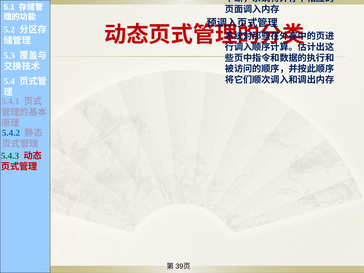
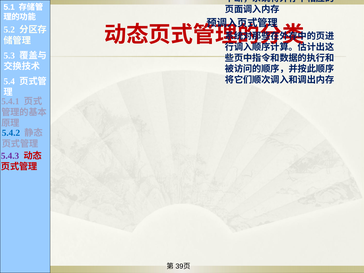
5.4.3 colour: green -> purple (10, 156)
